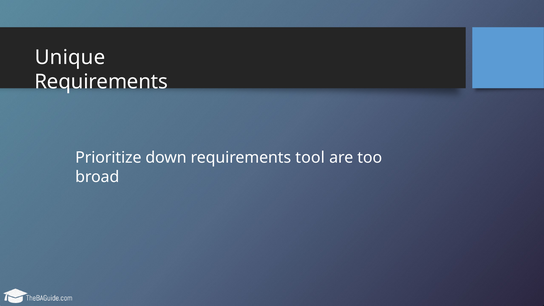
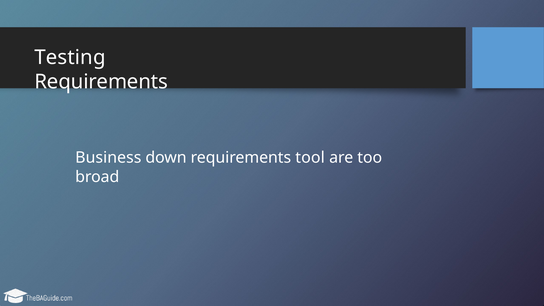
Unique: Unique -> Testing (70, 57)
Prioritize: Prioritize -> Business (108, 158)
